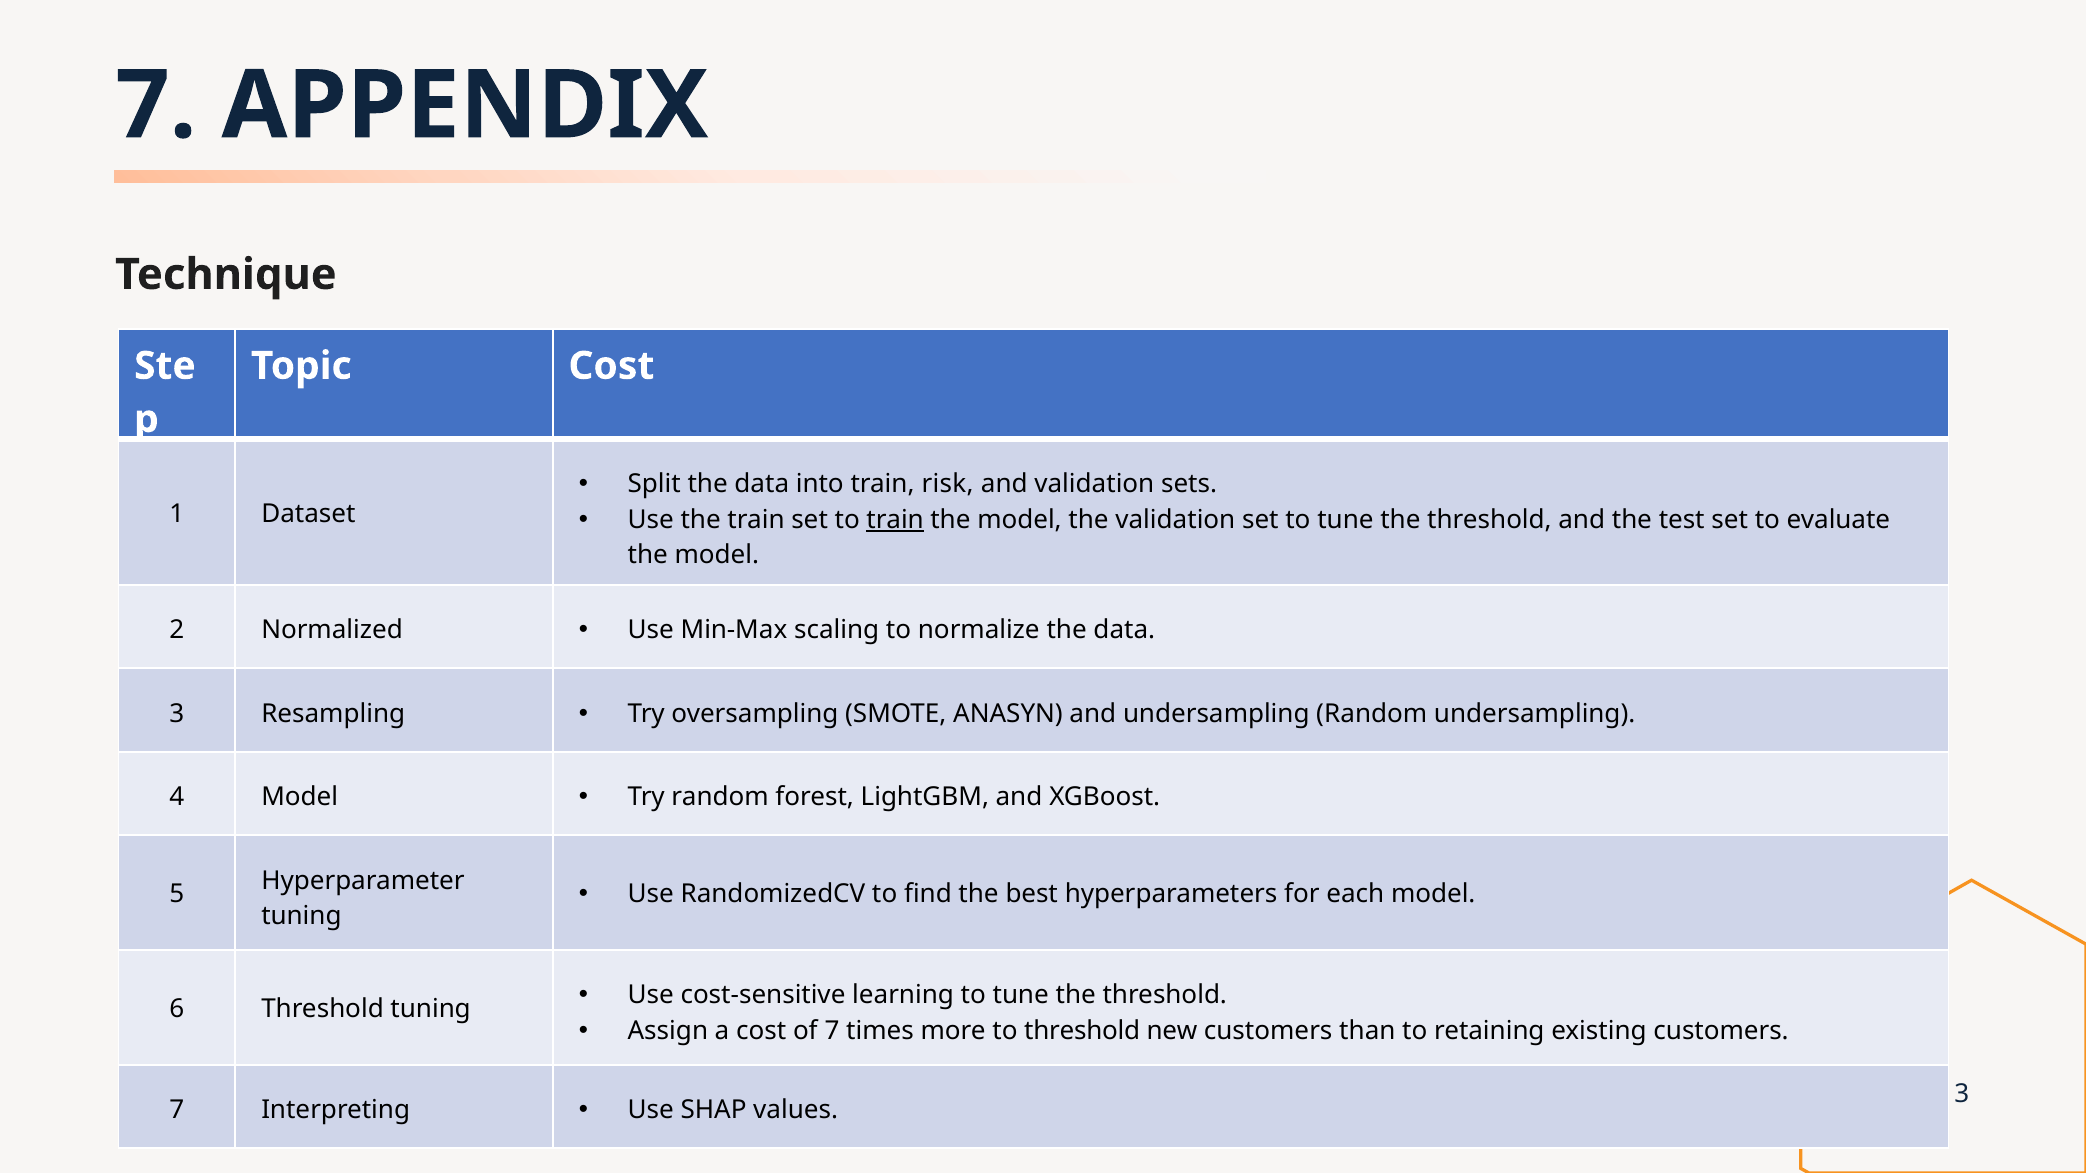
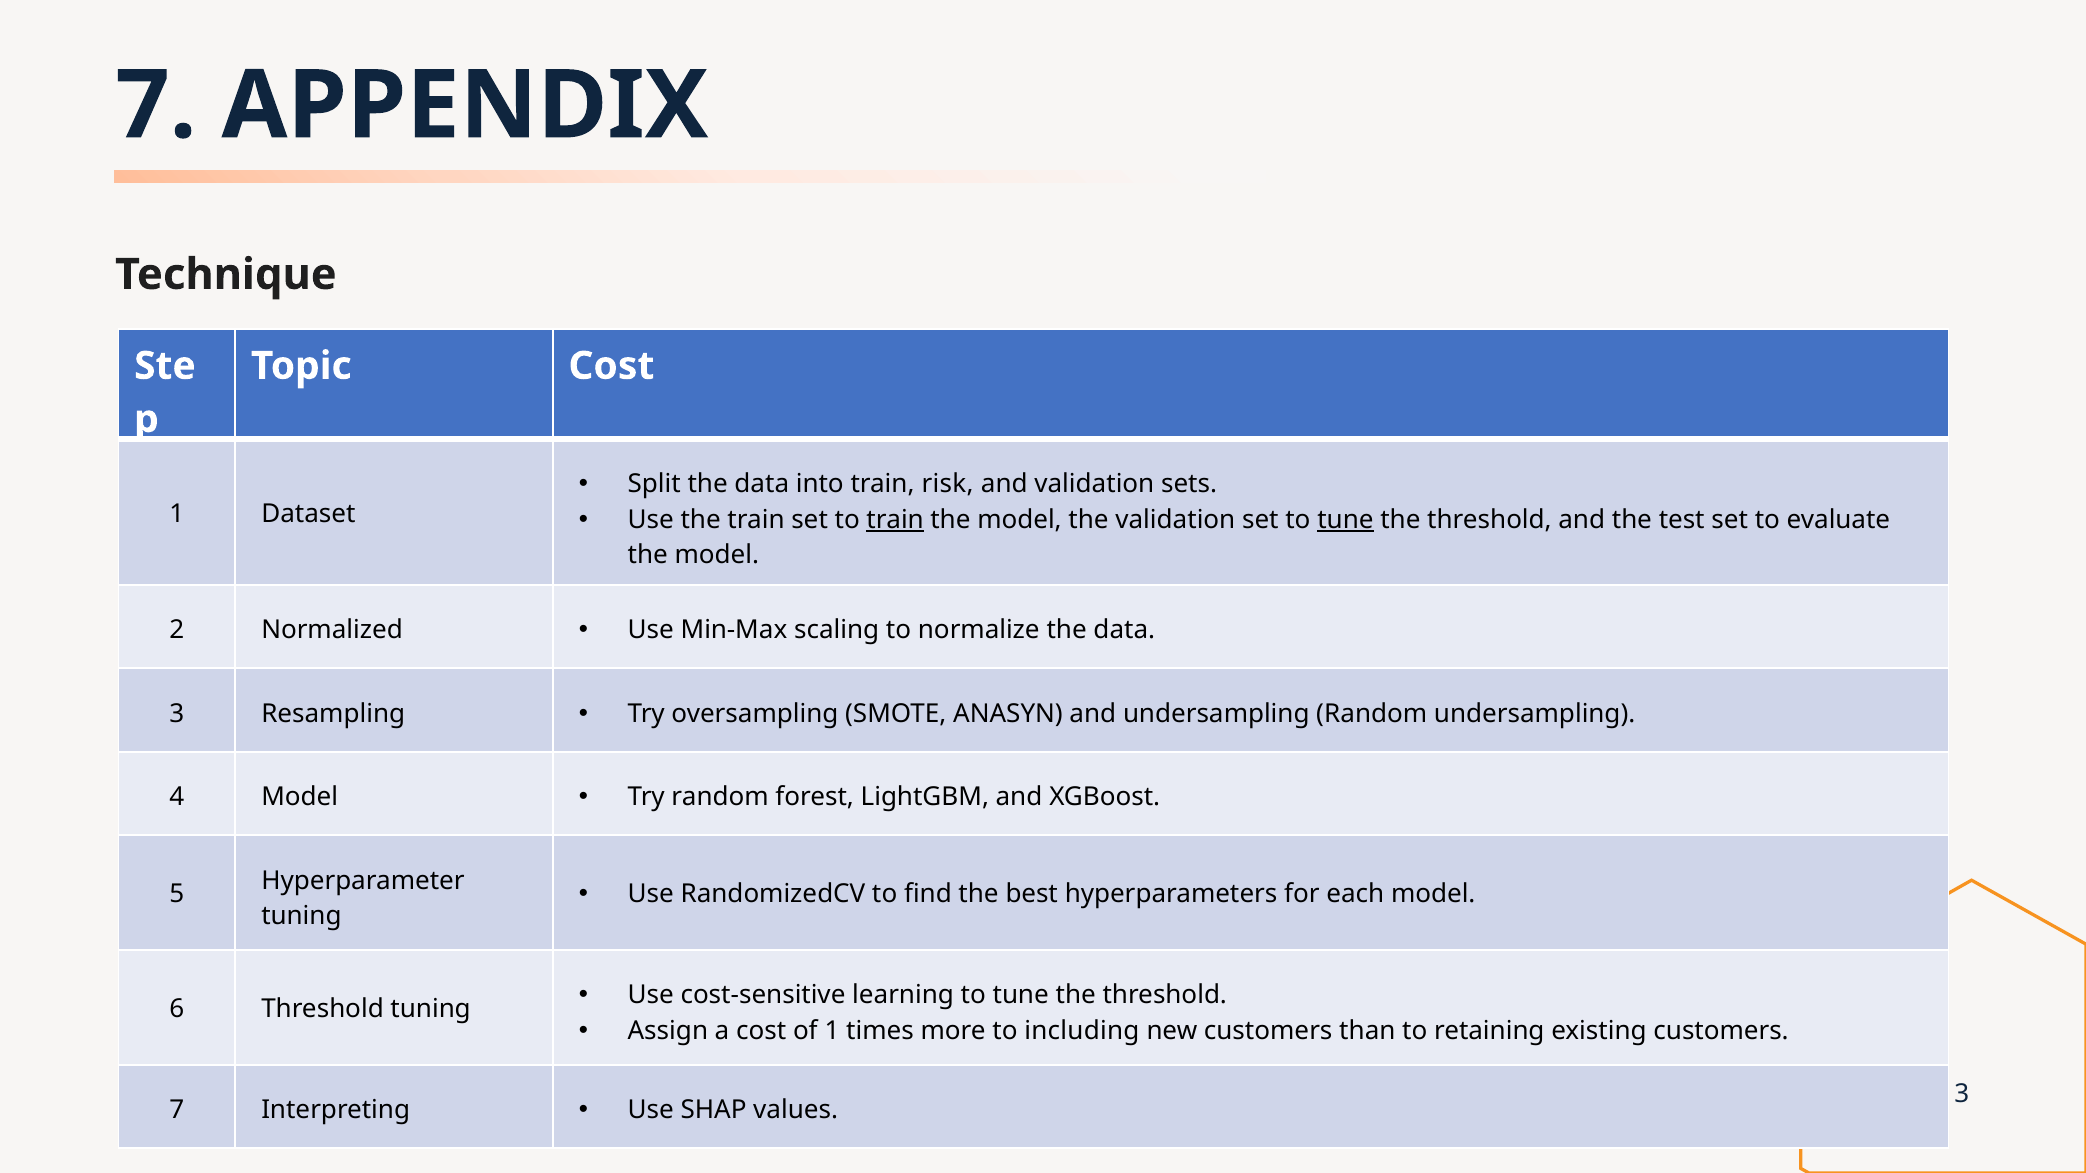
tune underline: none -> present (1345, 520)
of 7: 7 -> 1 (832, 1031)
to threshold: threshold -> including (1082, 1031)
